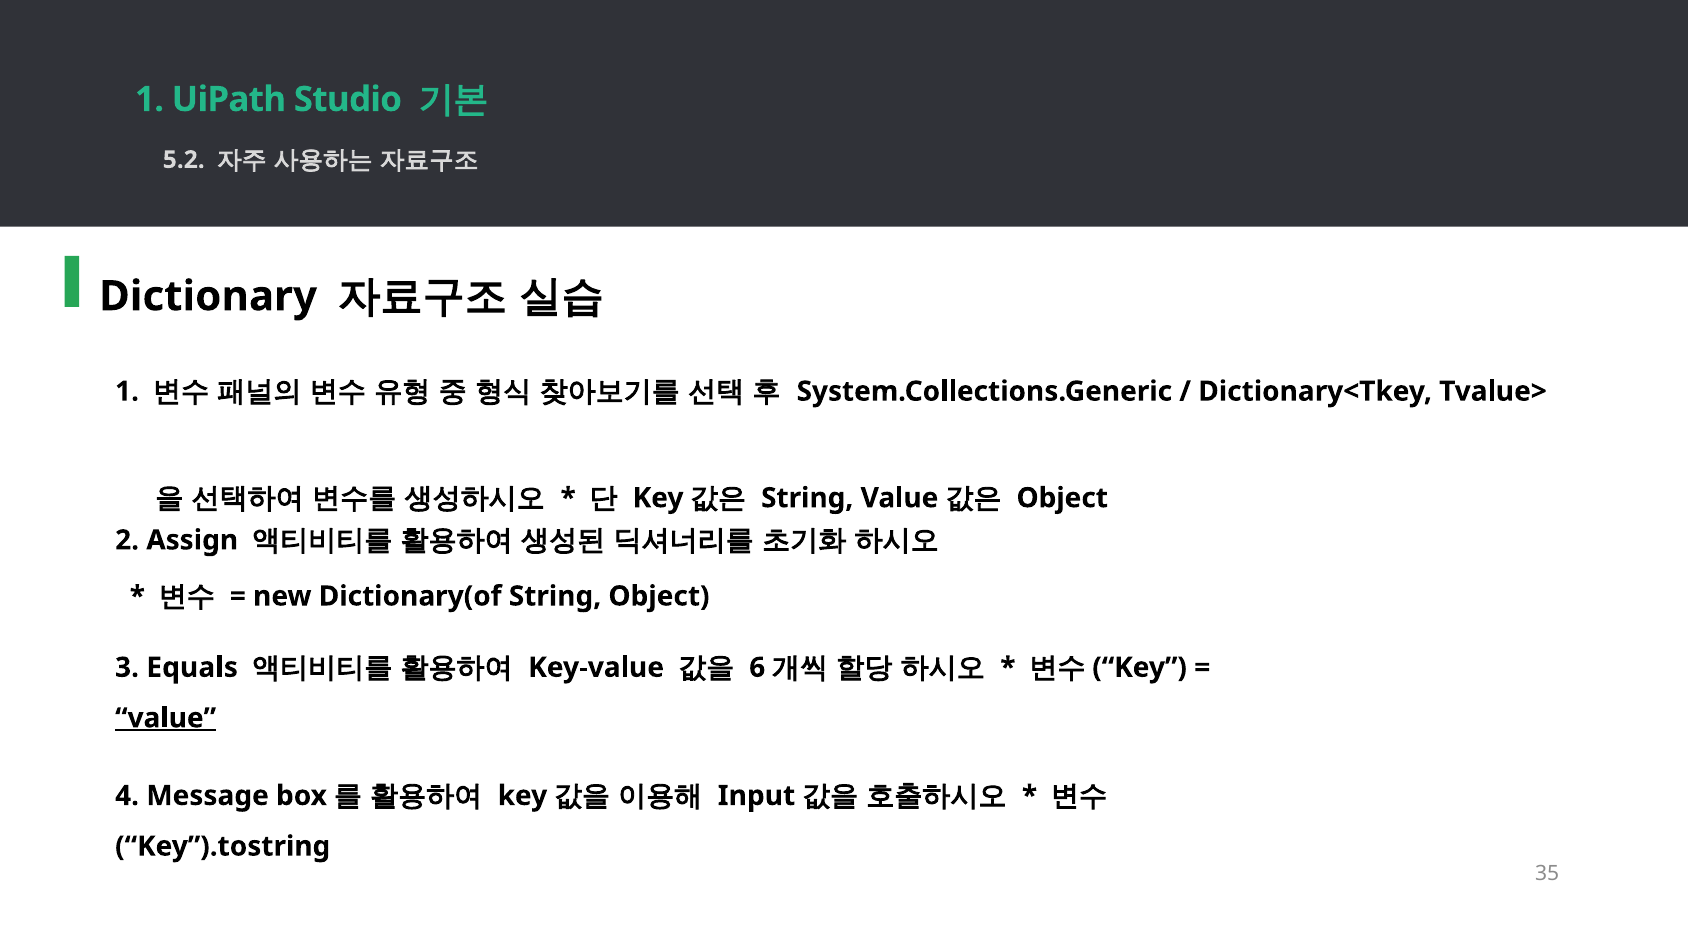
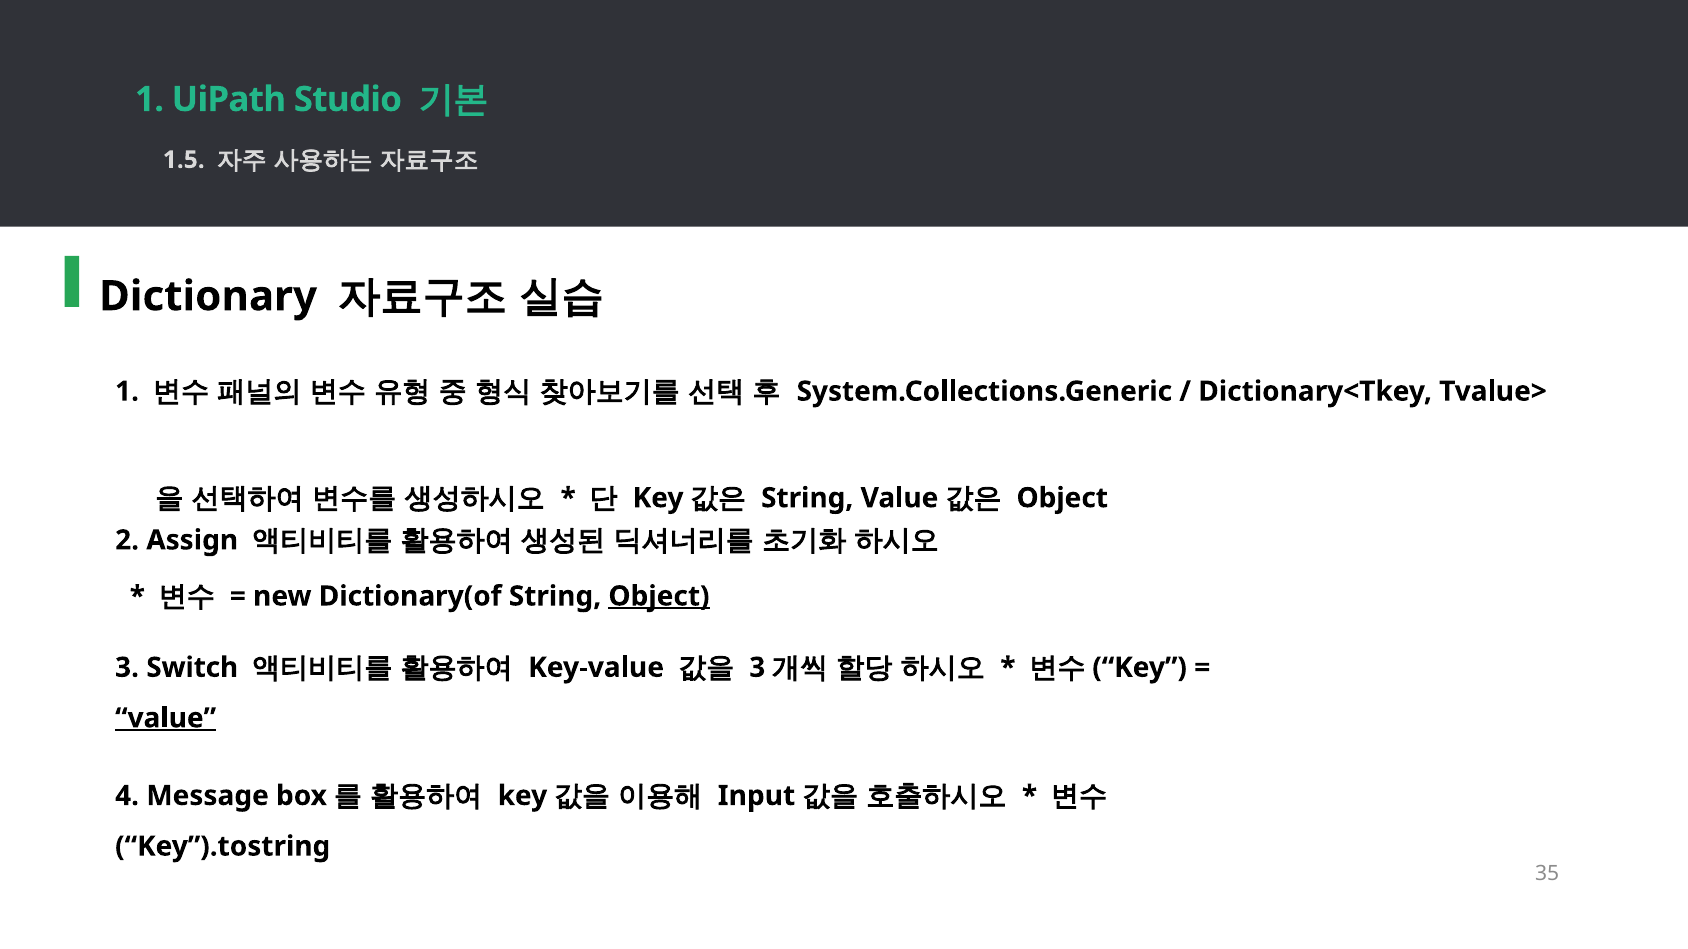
5.2: 5.2 -> 1.5 (184, 160)
Object underline: none -> present (659, 597)
Equals: Equals -> Switch (192, 668)
6: 6 -> 3 (757, 668)
